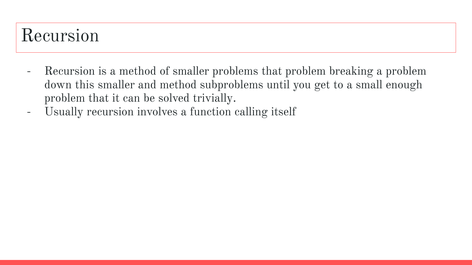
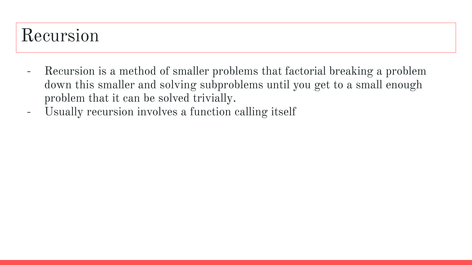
that problem: problem -> factorial (306, 71)
and method: method -> solving (178, 85)
